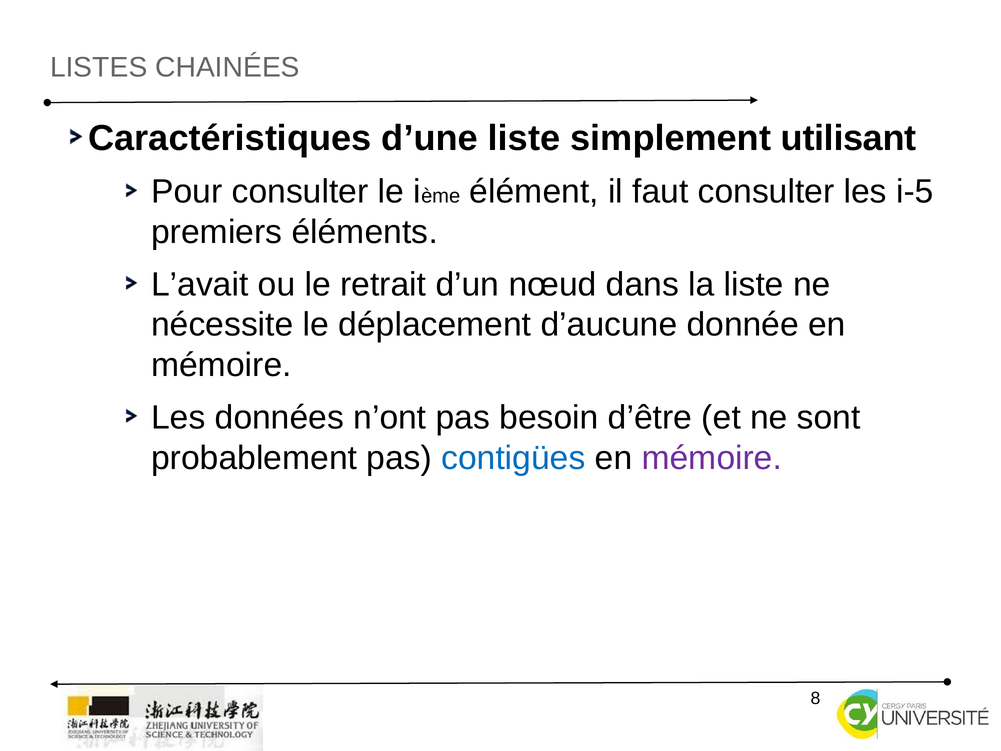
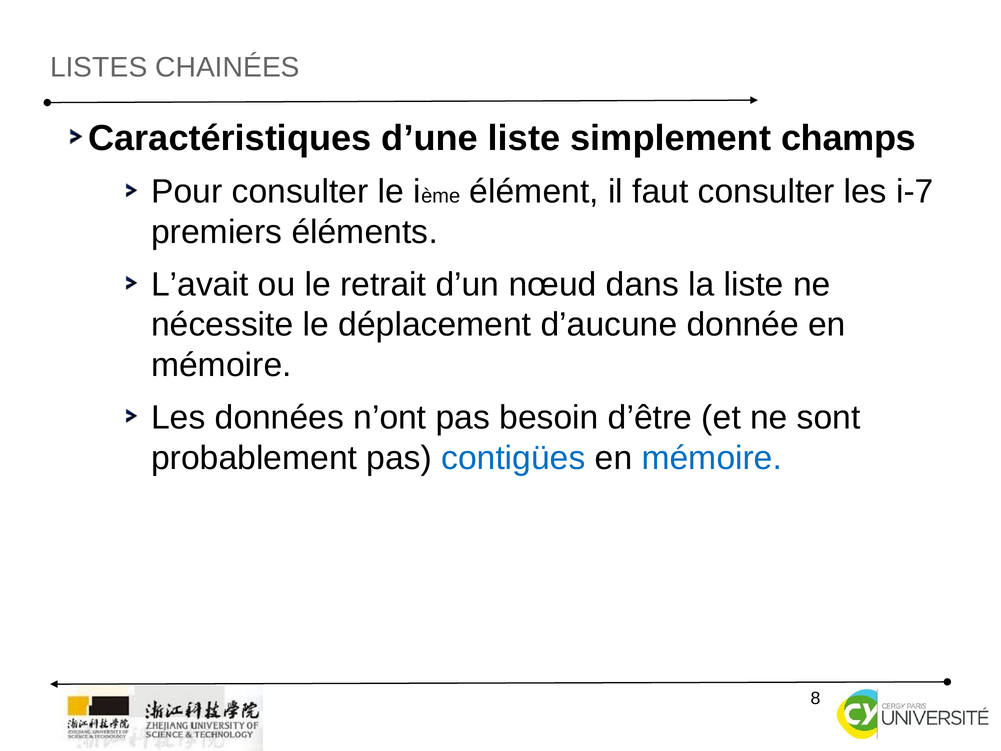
utilisant: utilisant -> champs (849, 138)
i-5: i-5 -> i-7 (915, 192)
mémoire colour: purple -> blue (712, 458)
